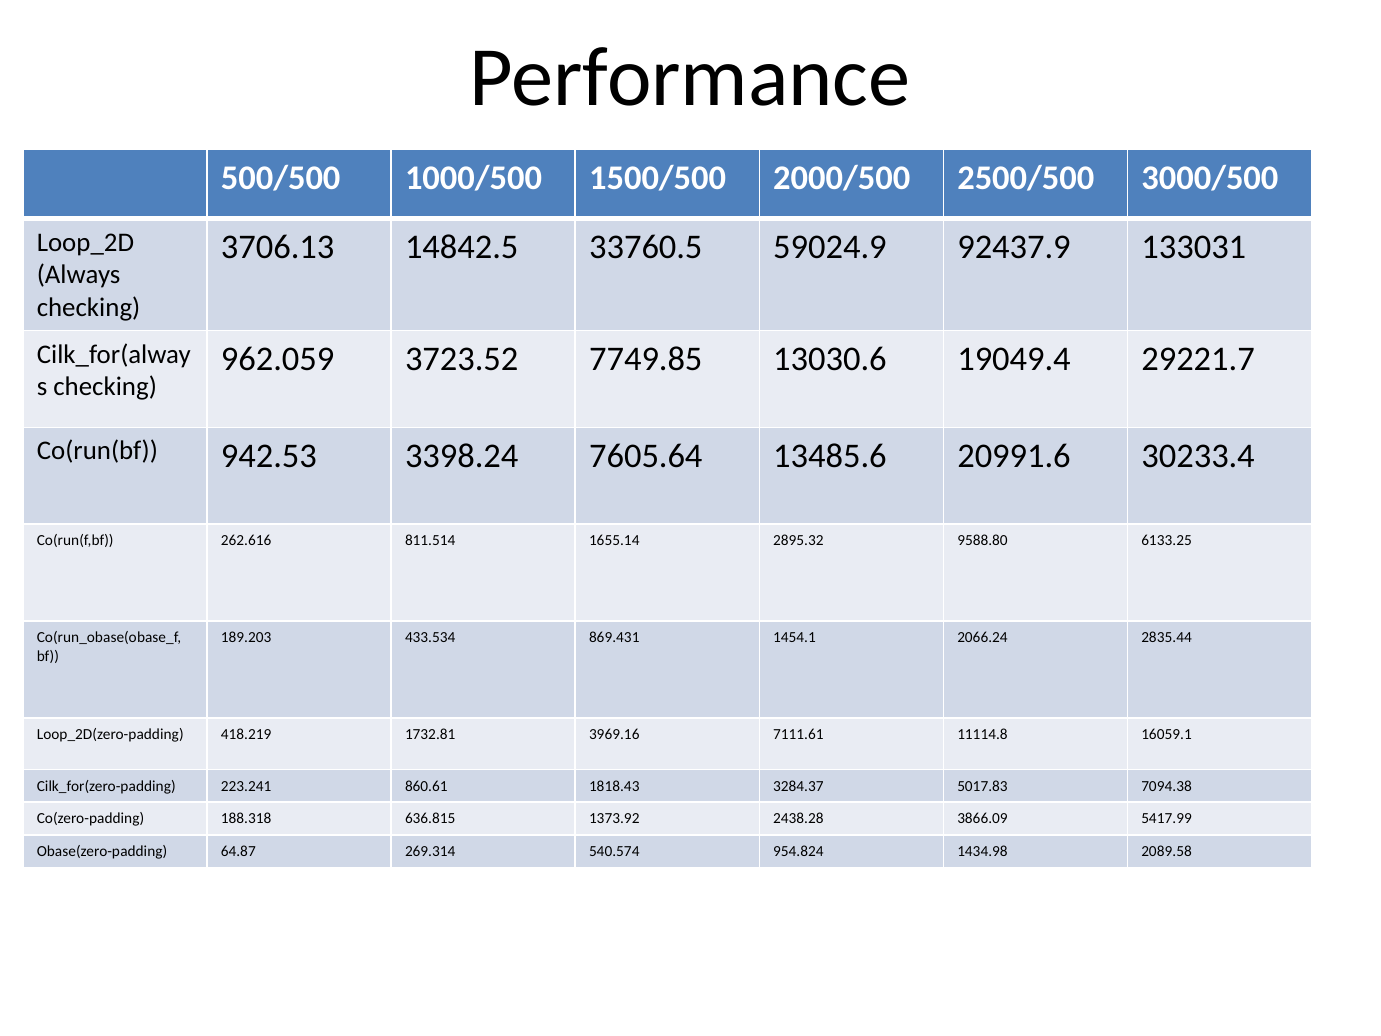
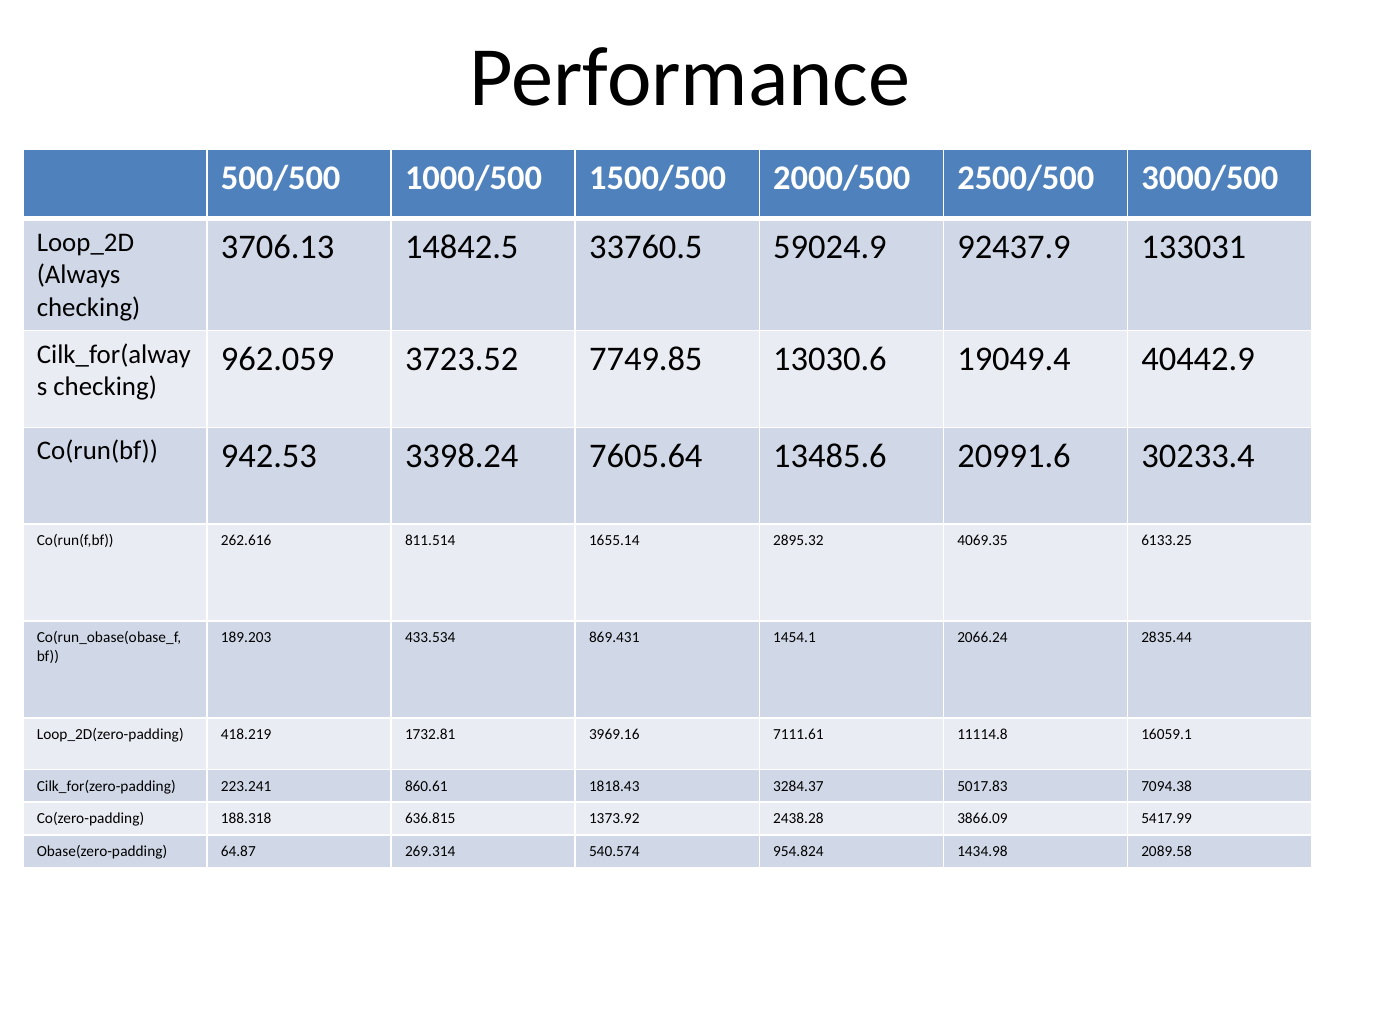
29221.7: 29221.7 -> 40442.9 (1198, 359)
9588.80: 9588.80 -> 4069.35 (983, 541)
